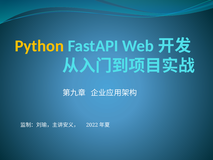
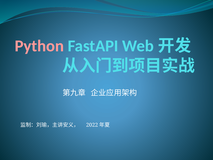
Python colour: yellow -> pink (39, 46)
